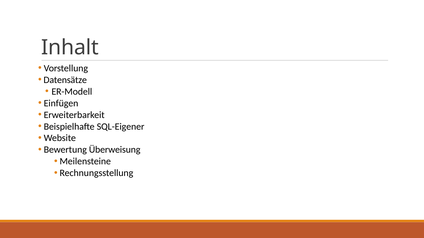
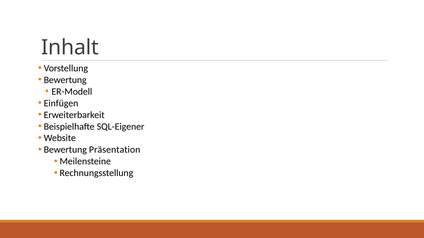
Datensätze: Datensätze -> Bewertung (65, 80)
Überweisung: Überweisung -> Präsentation (115, 150)
